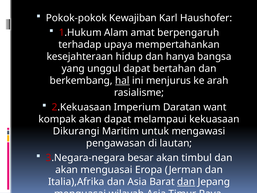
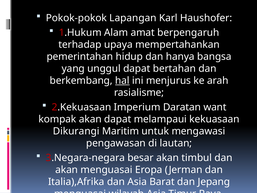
Kewajiban: Kewajiban -> Lapangan (133, 18)
kesejahteraan: kesejahteraan -> pemerintahan (80, 56)
dan underline: present -> none (186, 181)
